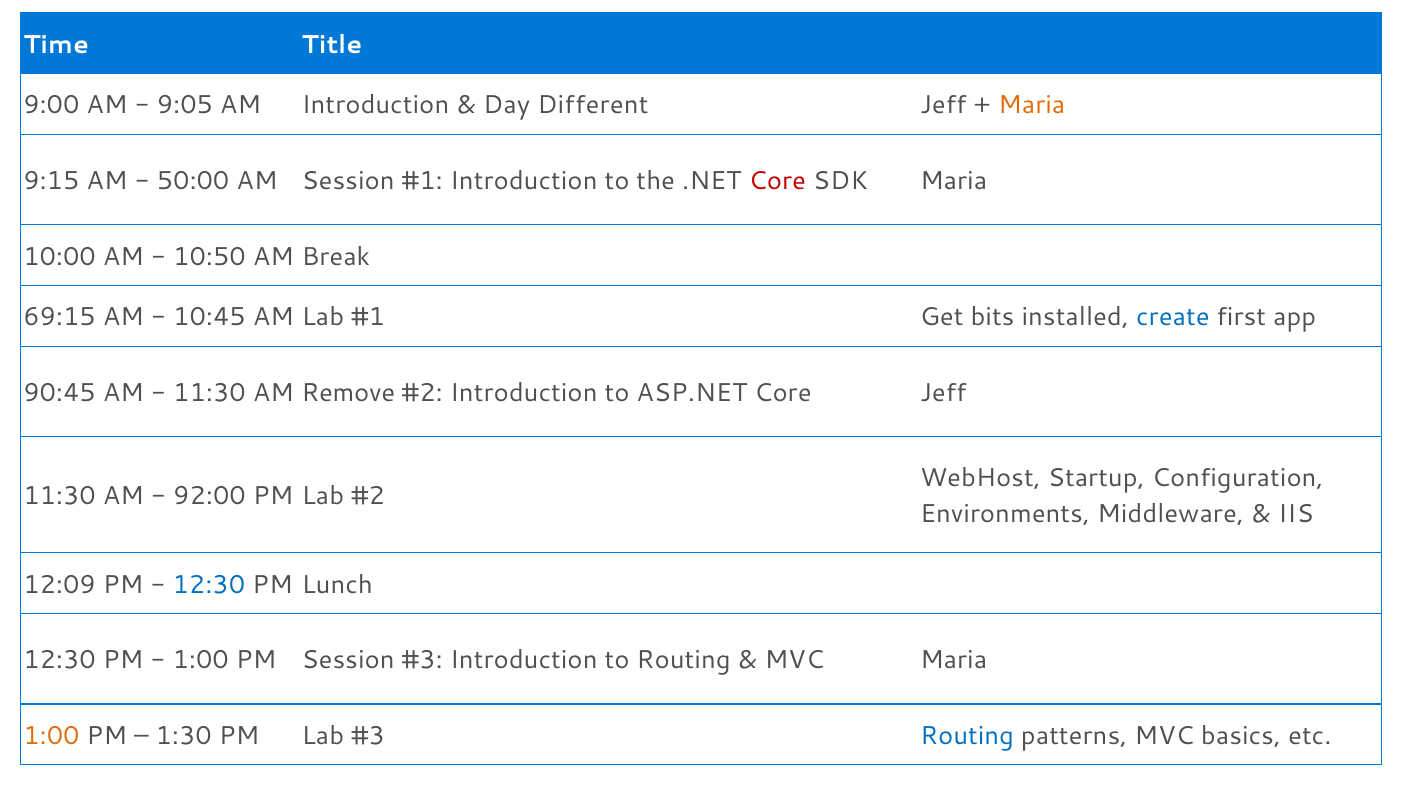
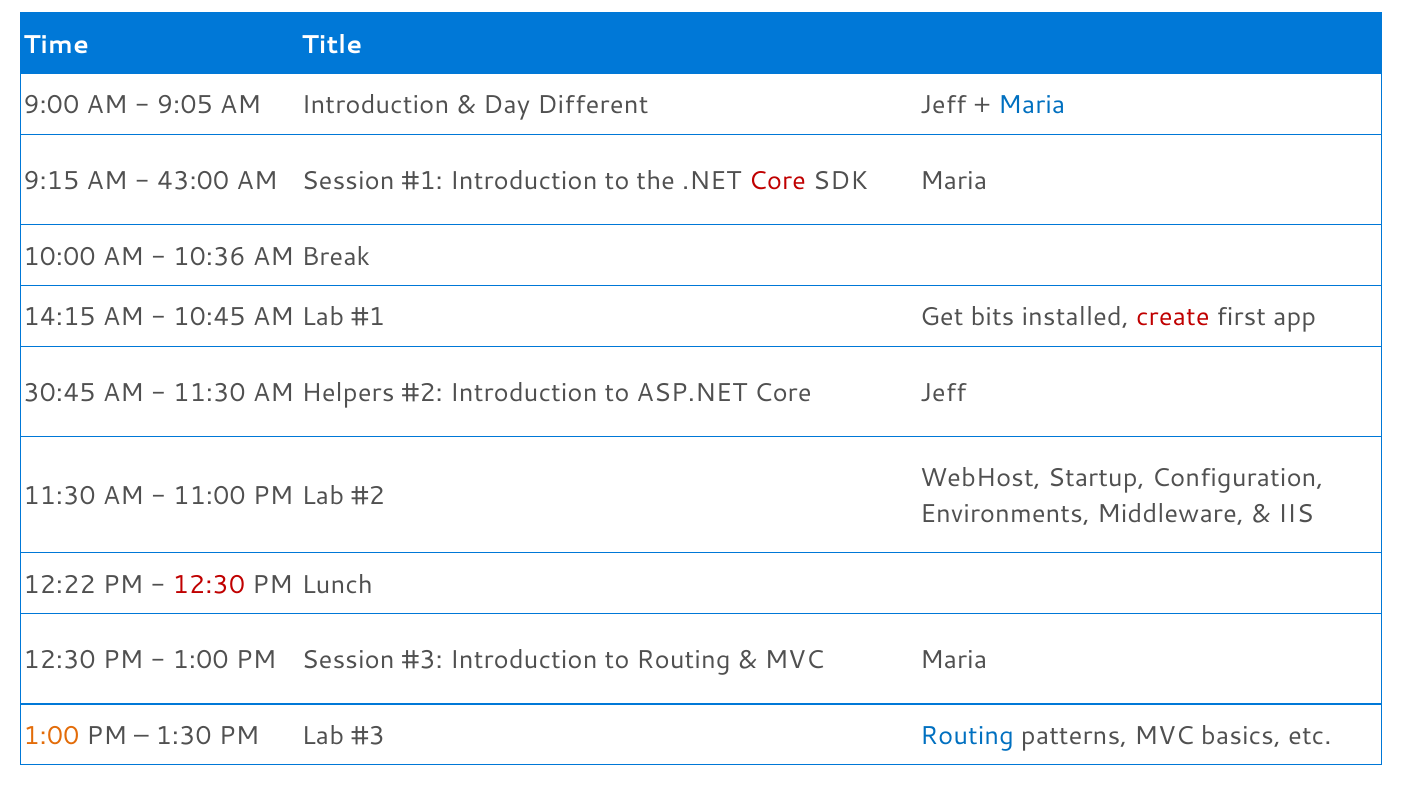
Maria colour: orange -> blue (1032, 105)
50:00: 50:00 -> 43:00 (193, 181)
10:50: 10:50 -> 10:36 (209, 257)
69:15: 69:15 -> 14:15 (60, 318)
create colour: blue -> red (1173, 318)
90:45: 90:45 -> 30:45 (60, 393)
Remove: Remove -> Helpers (348, 393)
92:00: 92:00 -> 11:00 (209, 497)
12:09: 12:09 -> 12:22 (60, 585)
12:30 colour: blue -> red (209, 585)
